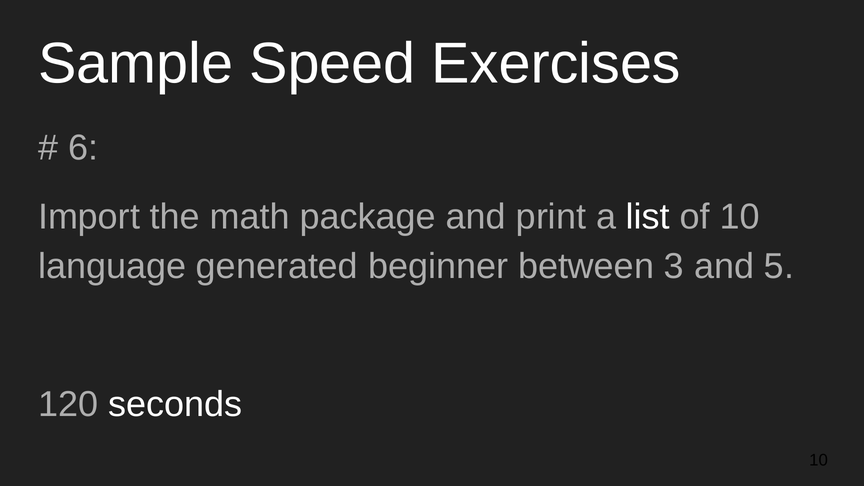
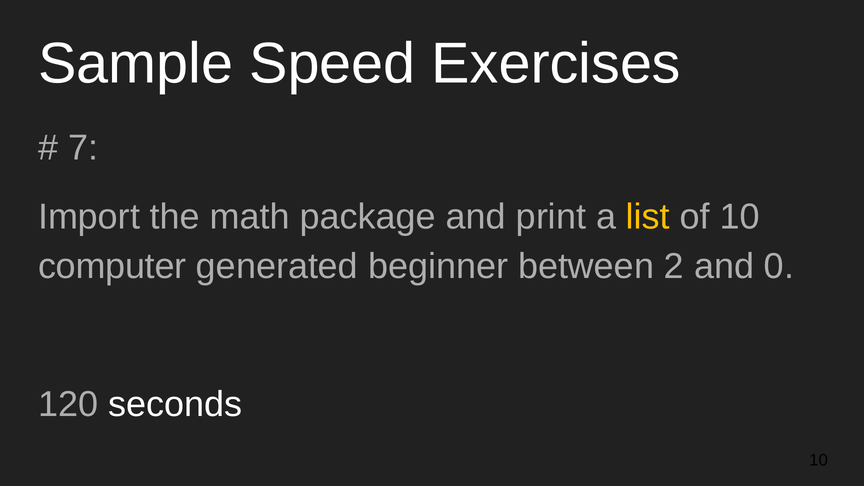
6: 6 -> 7 (83, 148)
list colour: white -> yellow (648, 217)
language: language -> computer (112, 267)
3: 3 -> 2 (674, 267)
5: 5 -> 0 (779, 267)
